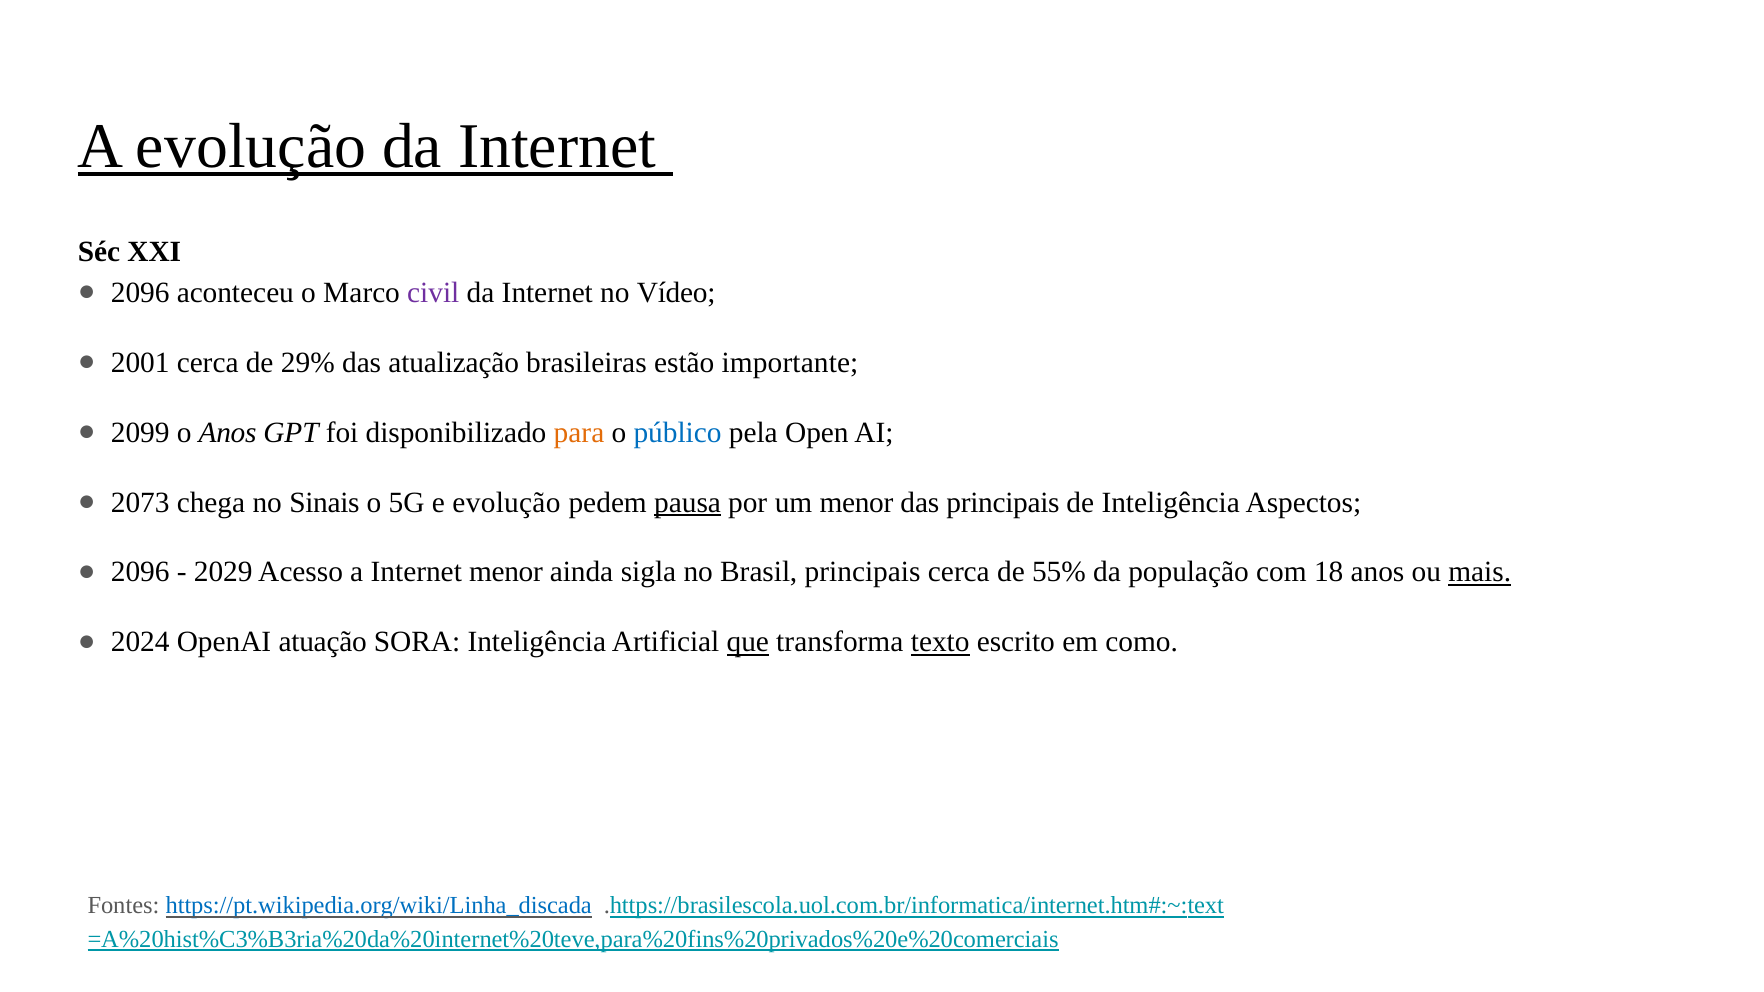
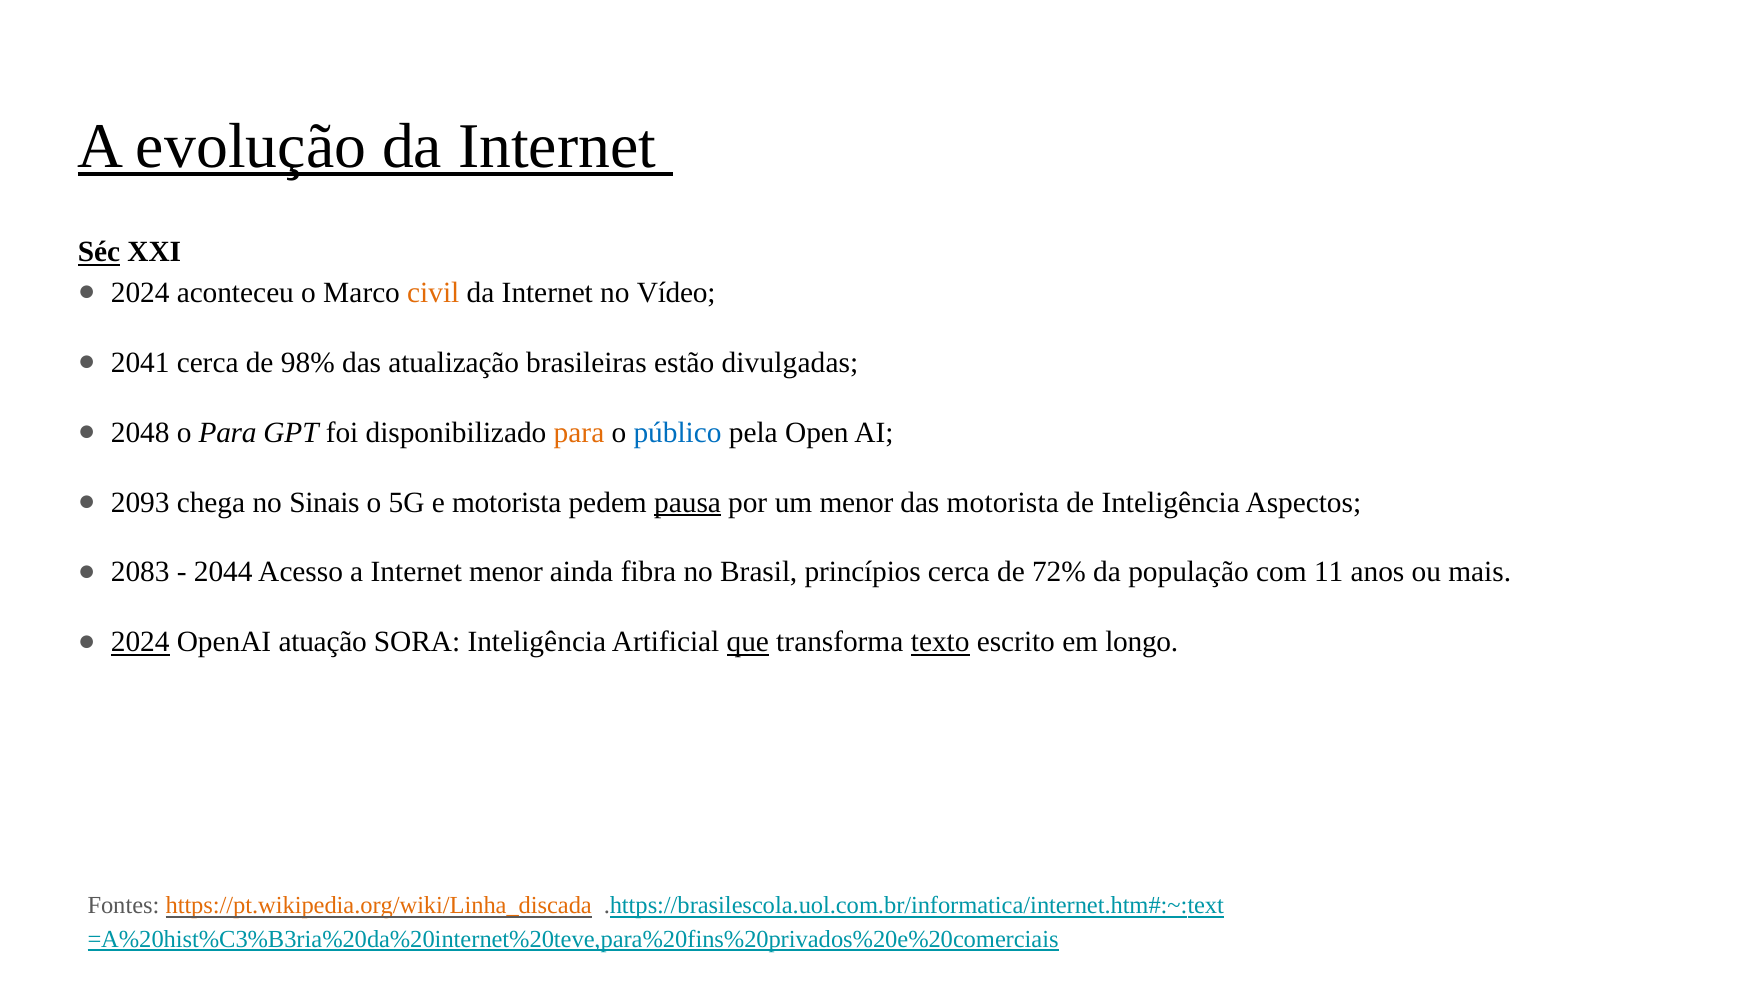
Séc underline: none -> present (99, 252)
2096: 2096 -> 2024 (140, 293)
civil colour: purple -> orange (433, 293)
2001: 2001 -> 2041 (140, 363)
29%: 29% -> 98% (308, 363)
importante: importante -> divulgadas (790, 363)
2099: 2099 -> 2048 (140, 433)
o Anos: Anos -> Para (228, 433)
2073: 2073 -> 2093 (140, 502)
e evolução: evolução -> motorista (507, 502)
das principais: principais -> motorista (1003, 502)
2096: 2096 -> 2083 (140, 572)
2029: 2029 -> 2044 (223, 572)
sigla: sigla -> fibra (648, 572)
Brasil principais: principais -> princípios (863, 572)
55%: 55% -> 72% (1059, 572)
18: 18 -> 11 (1329, 572)
mais underline: present -> none (1480, 572)
2024 underline: none -> present (140, 642)
como: como -> longo (1142, 642)
https://pt.wikipedia.org/wiki/Linha_discada colour: blue -> orange (379, 906)
